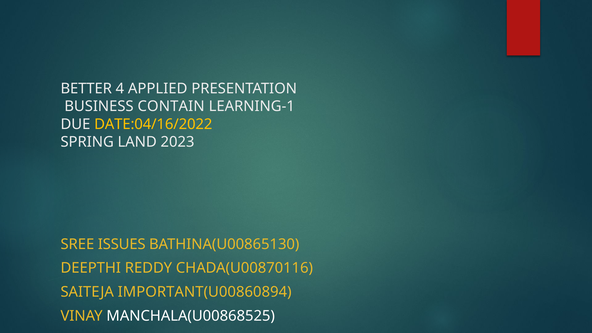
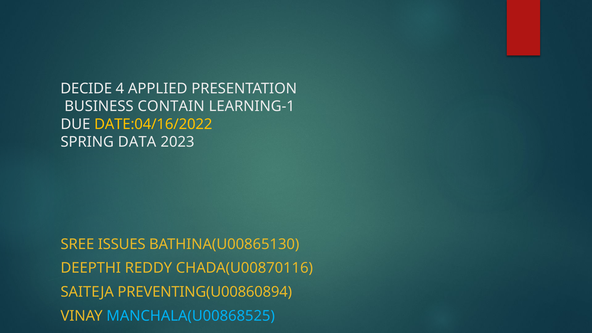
BETTER: BETTER -> DECIDE (86, 89)
LAND: LAND -> DATA (137, 142)
IMPORTANT(U00860894: IMPORTANT(U00860894 -> PREVENTING(U00860894 (205, 292)
MANCHALA(U00868525 colour: white -> light blue (191, 316)
